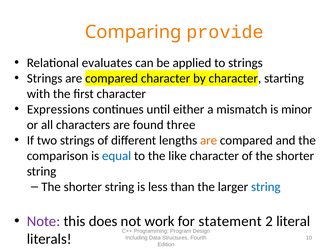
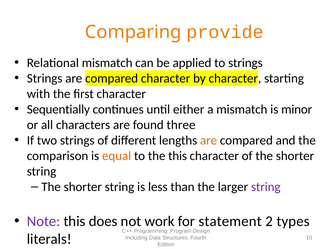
Relational evaluates: evaluates -> mismatch (107, 63)
Expressions: Expressions -> Sequentially (58, 109)
equal colour: blue -> orange (117, 156)
the like: like -> this (178, 156)
string colour: blue -> purple (266, 187)
literal: literal -> types (293, 221)
